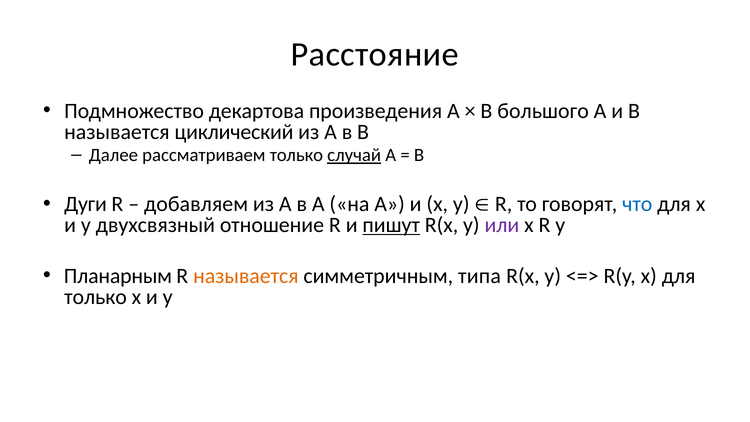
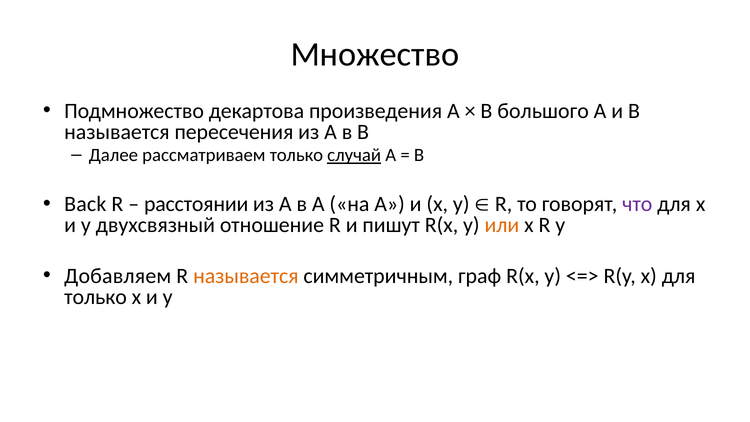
Расстояние: Расстояние -> Множество (375, 54)
циклический: циклический -> пересечения (234, 132)
Дуги: Дуги -> Back (85, 204)
добавляем: добавляем -> расстоянии (196, 204)
что colour: blue -> purple (637, 204)
пишут underline: present -> none (391, 225)
или colour: purple -> orange (502, 225)
Планарным: Планарным -> Добавляем (118, 276)
типа: типа -> граф (480, 276)
